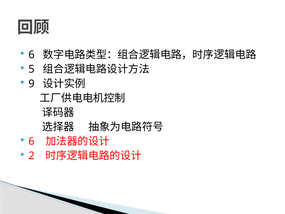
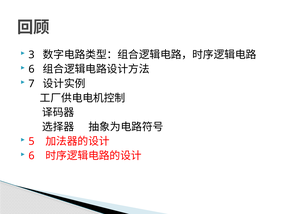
6: 6 -> 3 (32, 55)
5: 5 -> 6 (32, 69)
9: 9 -> 7 (32, 84)
6: 6 -> 5 (32, 141)
2: 2 -> 6 (32, 156)
